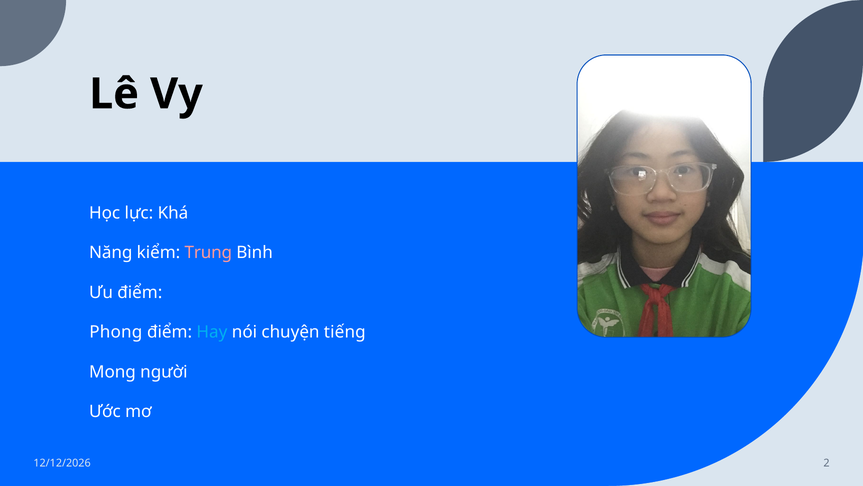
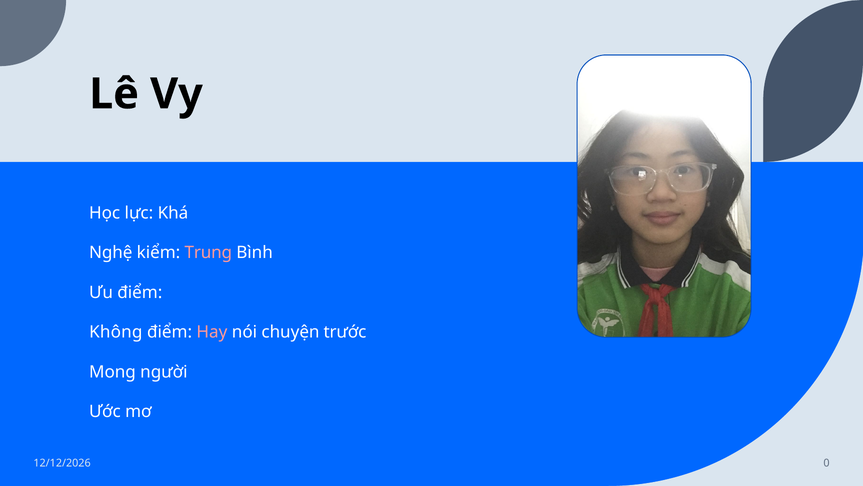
Năng: Năng -> Nghệ (111, 252)
Phong: Phong -> Không (116, 332)
Hay colour: light blue -> pink (212, 332)
tiếng: tiếng -> trước (345, 332)
2: 2 -> 0 (826, 463)
